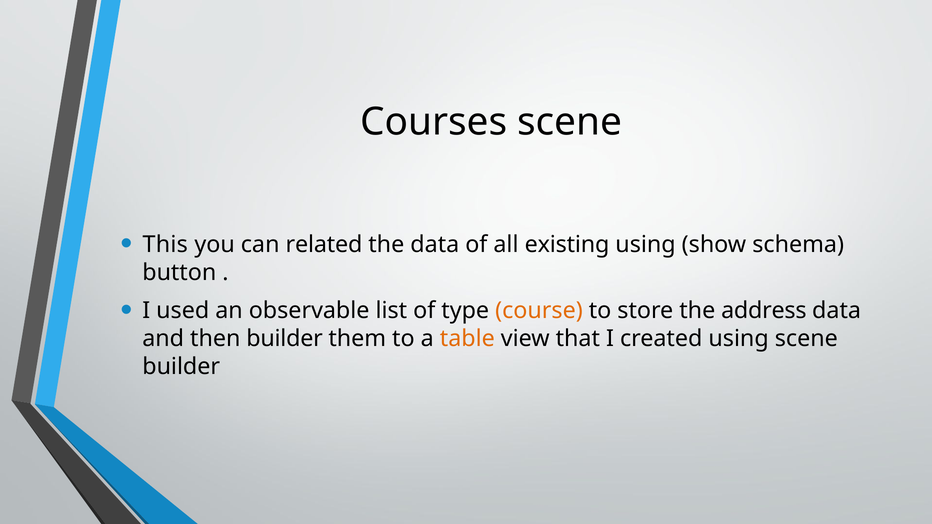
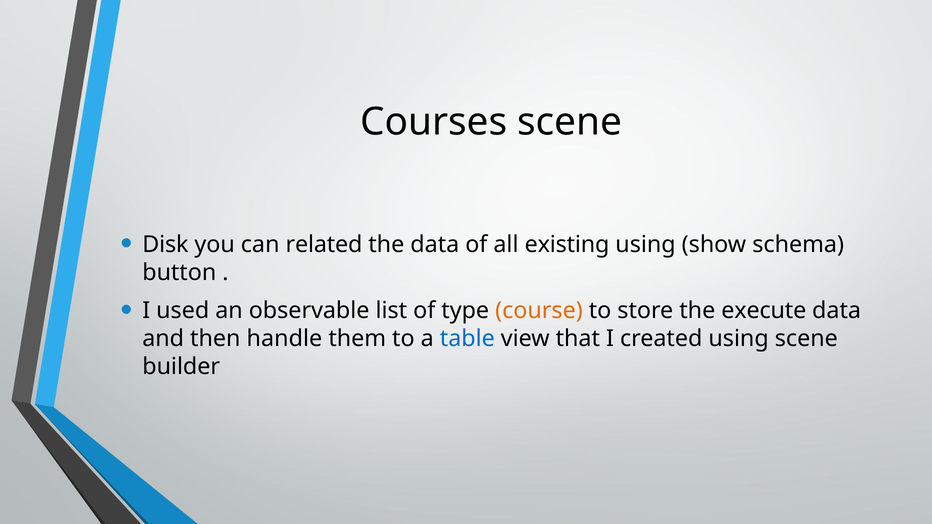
This: This -> Disk (165, 244)
address: address -> execute (764, 311)
then builder: builder -> handle (284, 339)
table colour: orange -> blue (467, 339)
